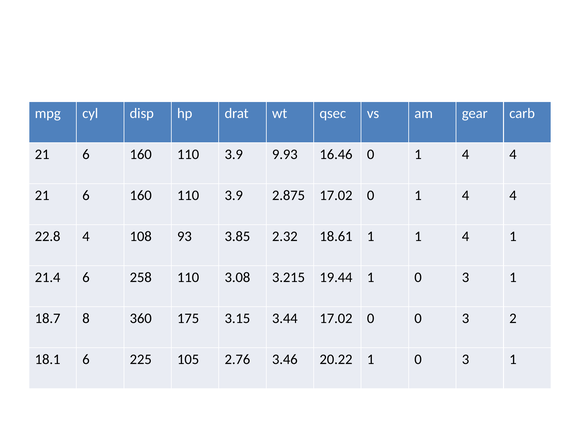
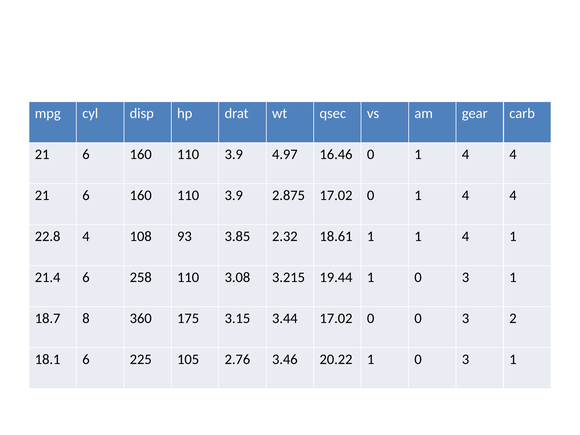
9.93: 9.93 -> 4.97 (285, 154)
